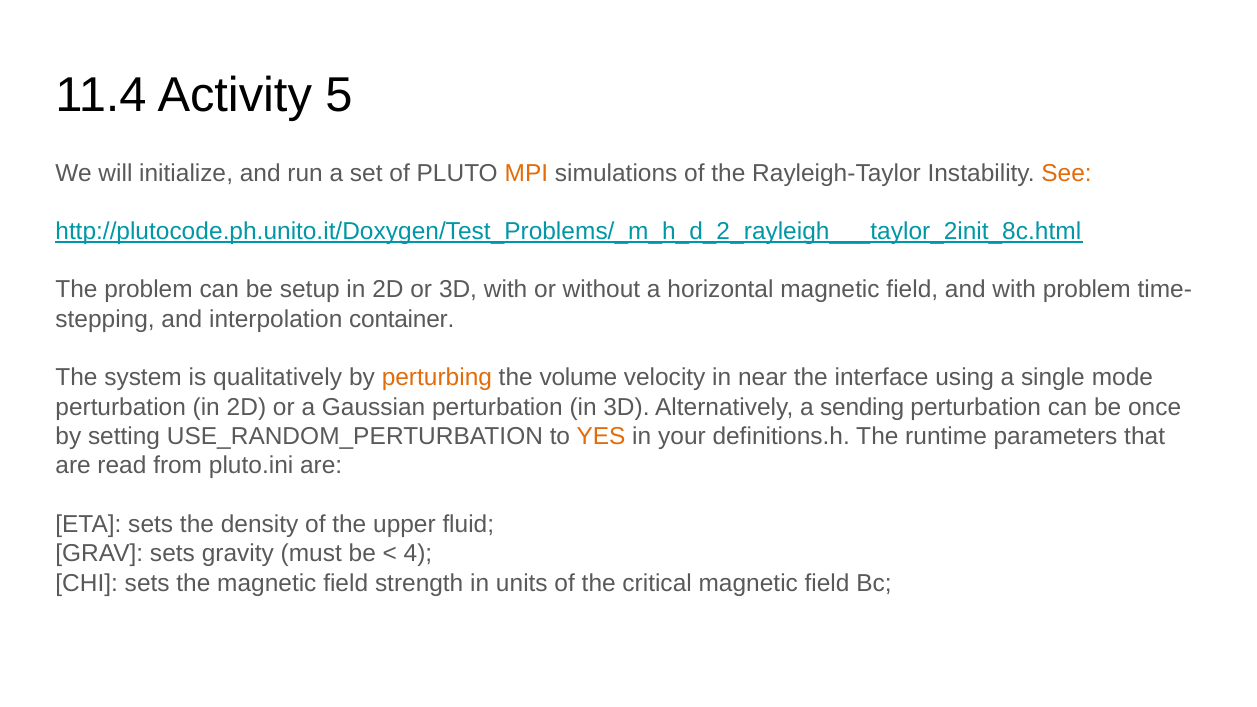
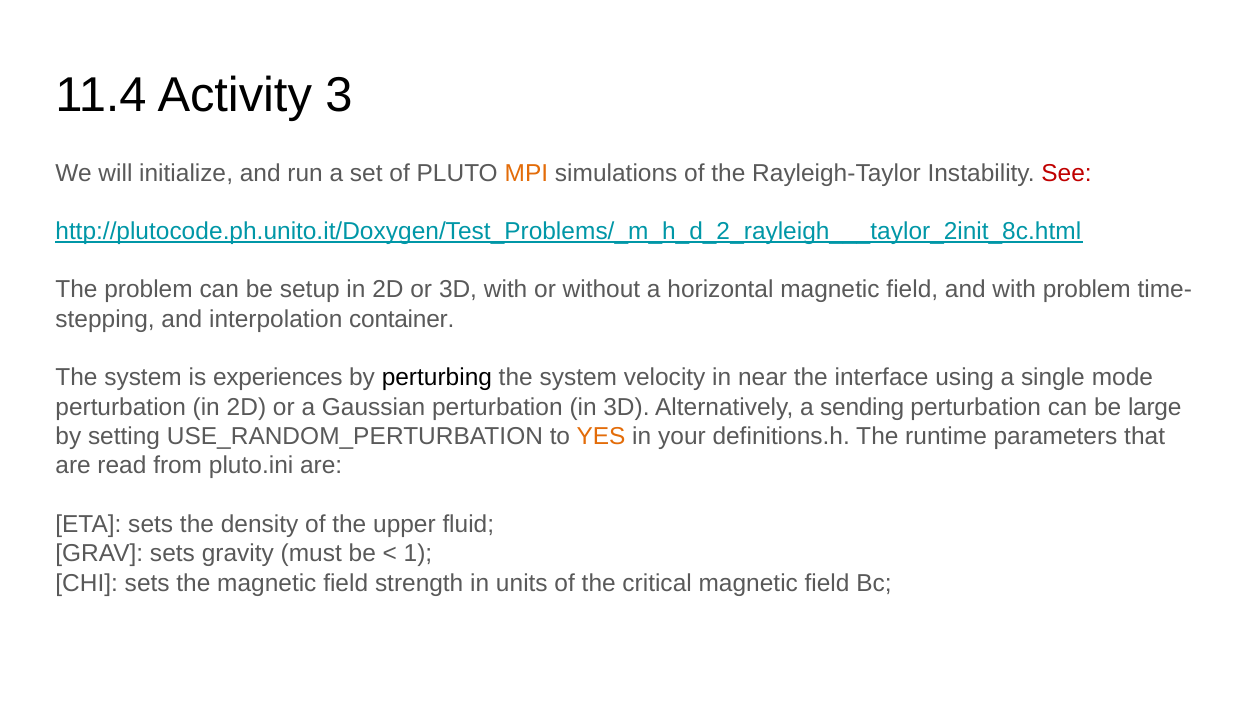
5: 5 -> 3 (339, 95)
See colour: orange -> red (1067, 174)
qualitatively: qualitatively -> experiences (278, 378)
perturbing colour: orange -> black (437, 378)
volume: volume -> system (578, 378)
once: once -> large (1155, 407)
4: 4 -> 1 (418, 554)
